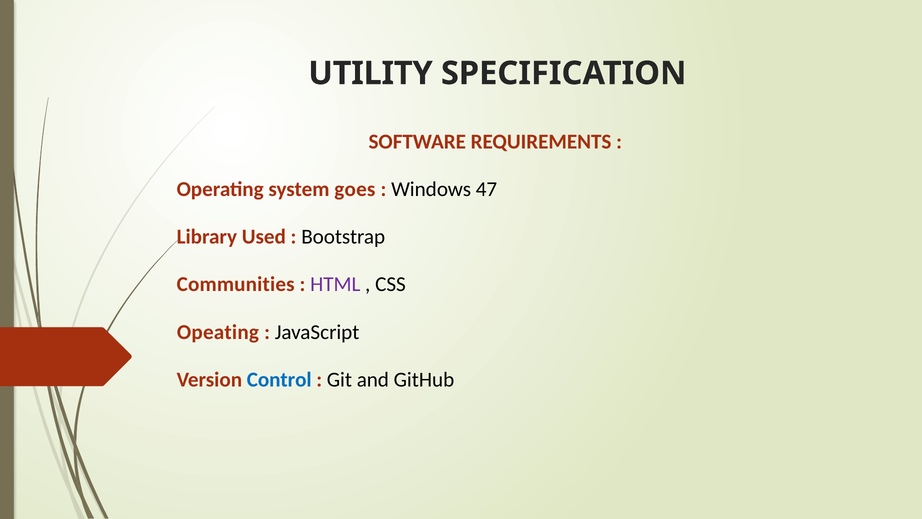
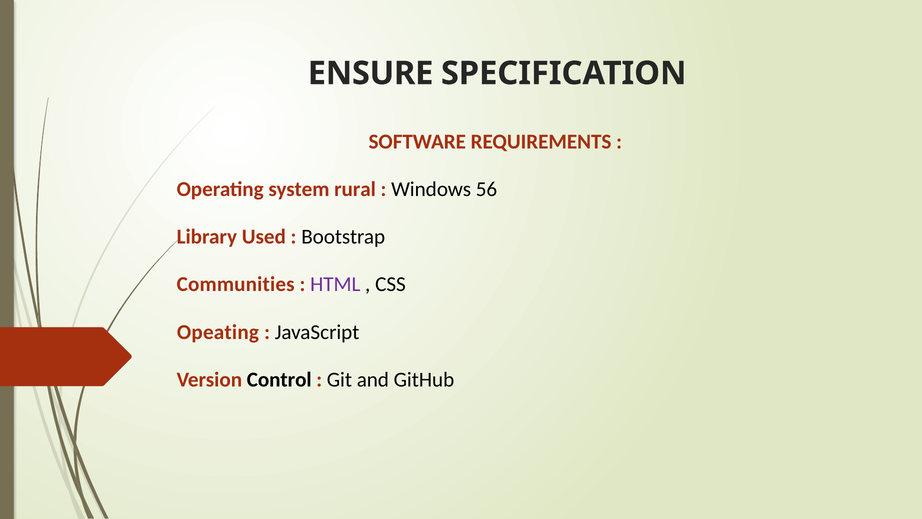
UTILITY: UTILITY -> ENSURE (371, 73)
goes: goes -> rural (355, 189)
47: 47 -> 56 (487, 189)
Control colour: blue -> black (279, 379)
